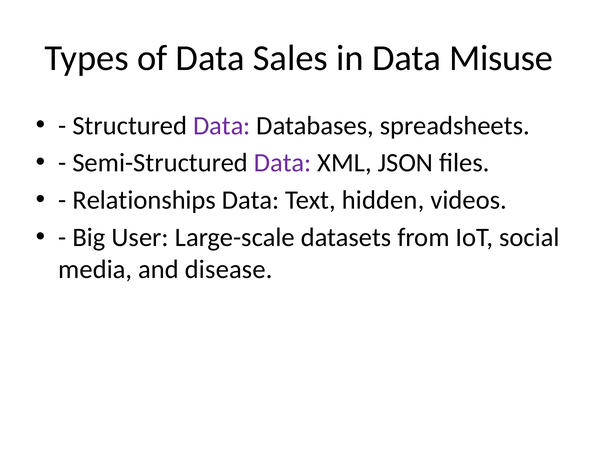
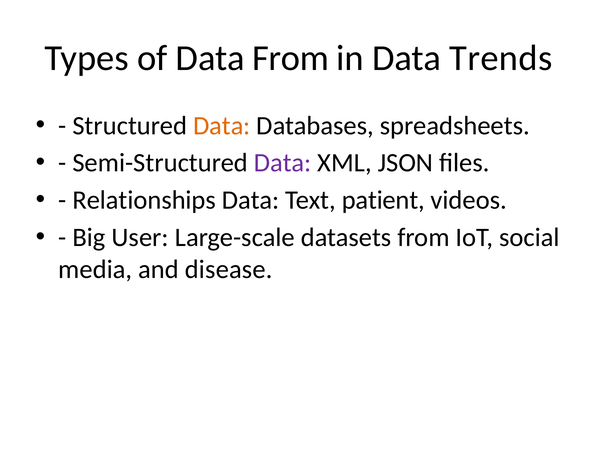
Data Sales: Sales -> From (291, 58)
Misuse: Misuse -> Trends (501, 58)
Data colour: purple -> orange (222, 125)
hidden: hidden -> patient (383, 200)
